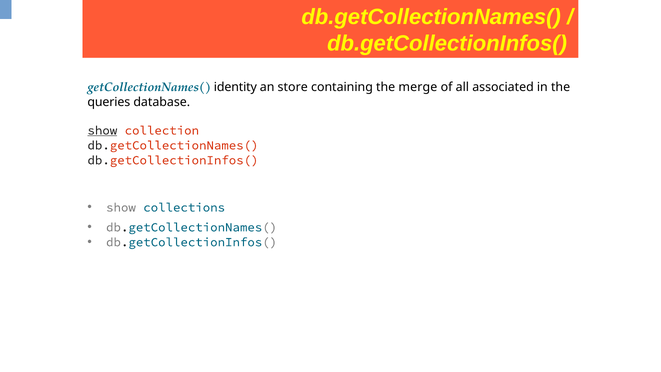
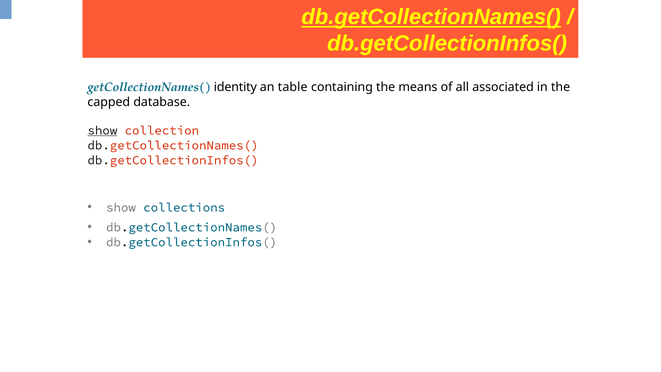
db.getCollectionNames( underline: none -> present (431, 17)
store: store -> table (293, 87)
merge: merge -> means (418, 87)
queries: queries -> capped (109, 102)
